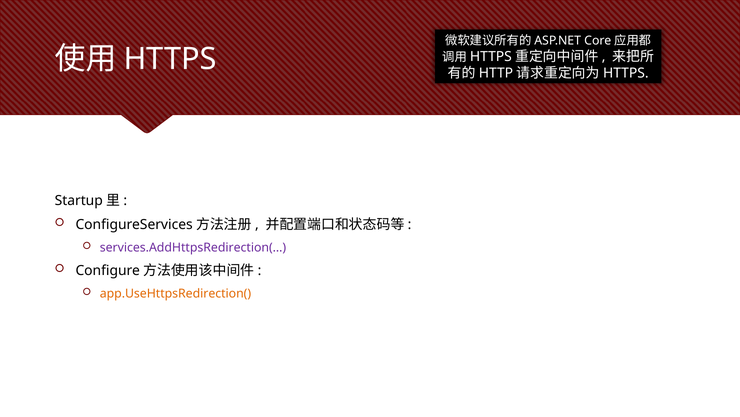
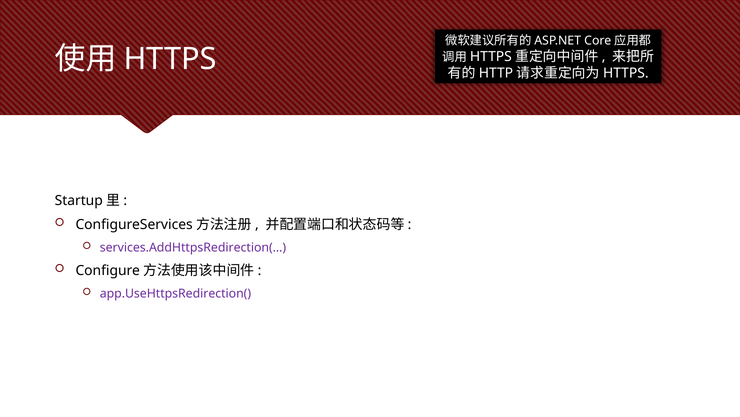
app.UseHttpsRedirection( colour: orange -> purple (175, 293)
